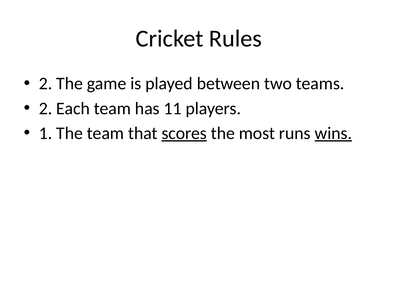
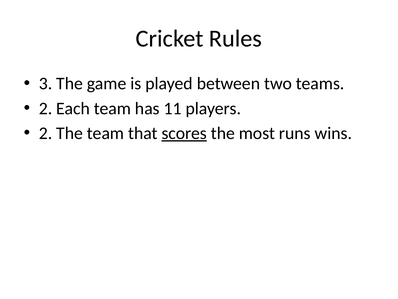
2: 2 -> 3 (46, 83)
1: 1 -> 2 (46, 133)
wins underline: present -> none (333, 133)
